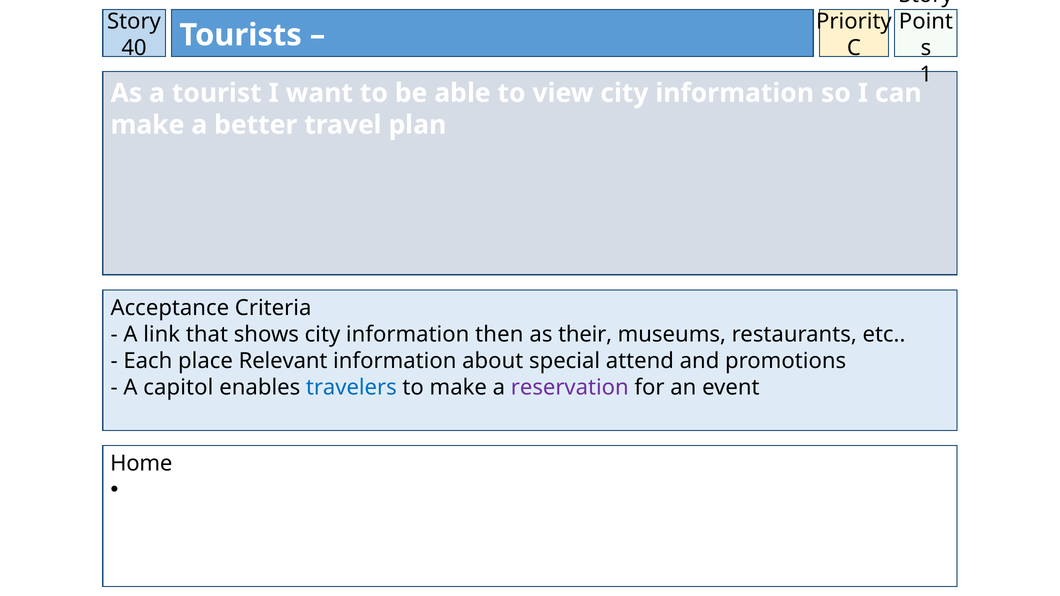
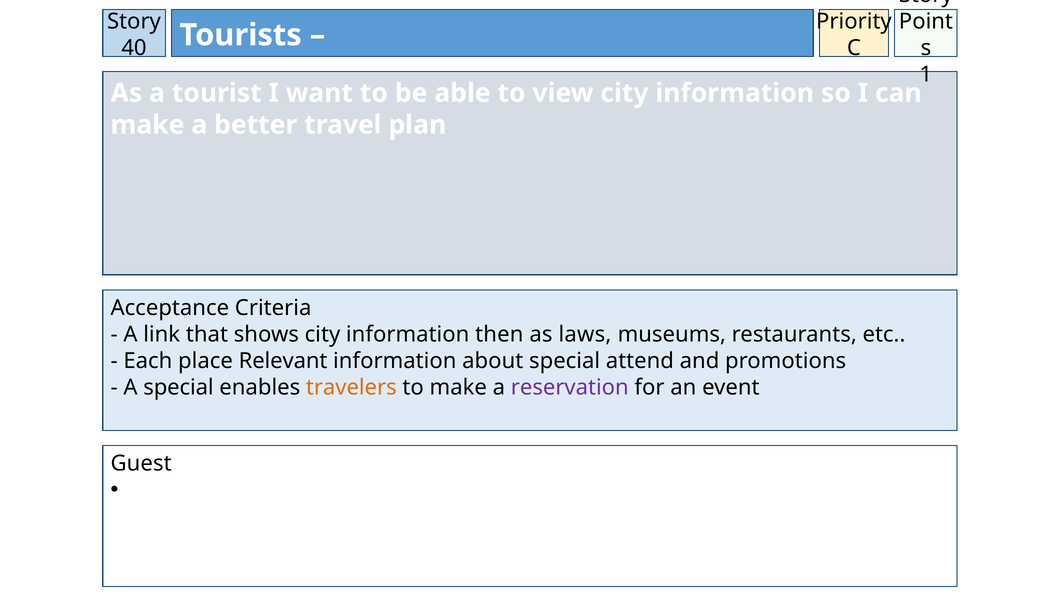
their: their -> laws (585, 334)
A capitol: capitol -> special (178, 387)
travelers colour: blue -> orange (351, 387)
Home: Home -> Guest (141, 464)
